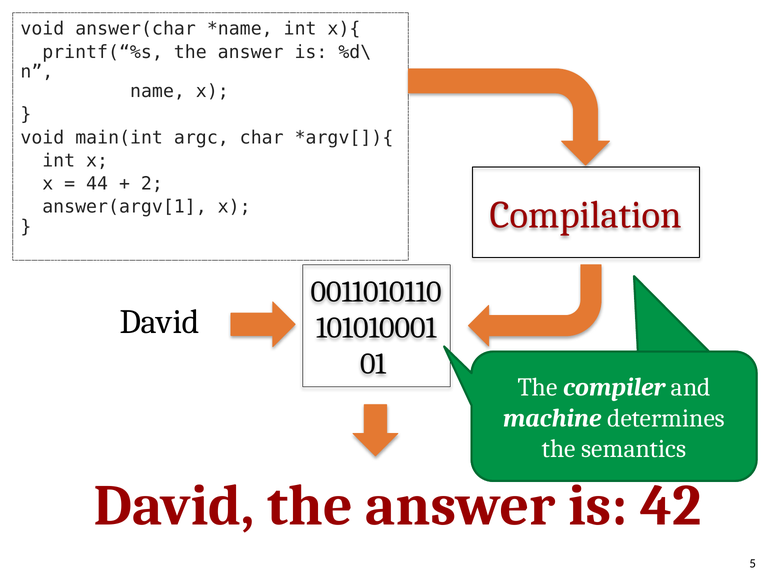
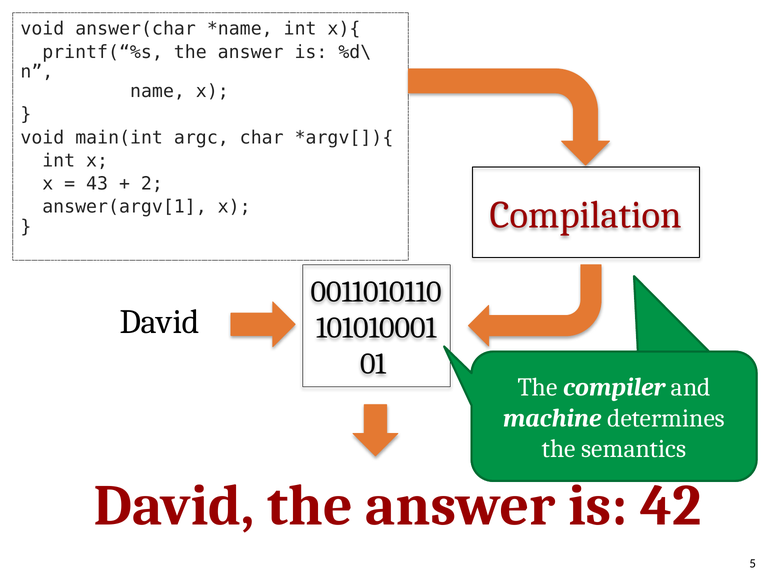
44: 44 -> 43 (97, 184)
